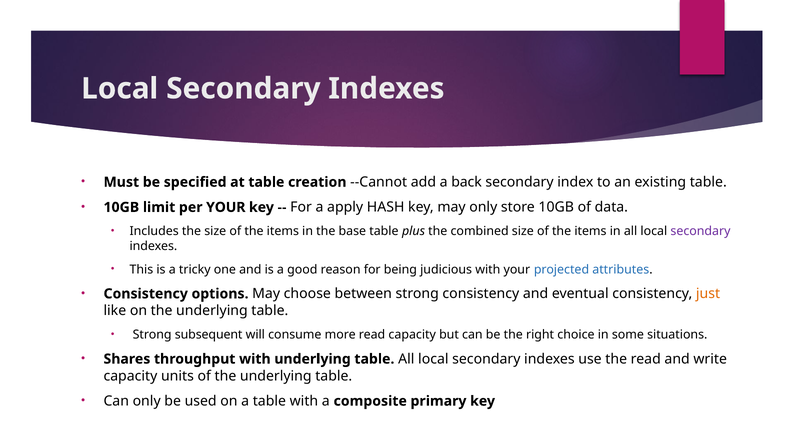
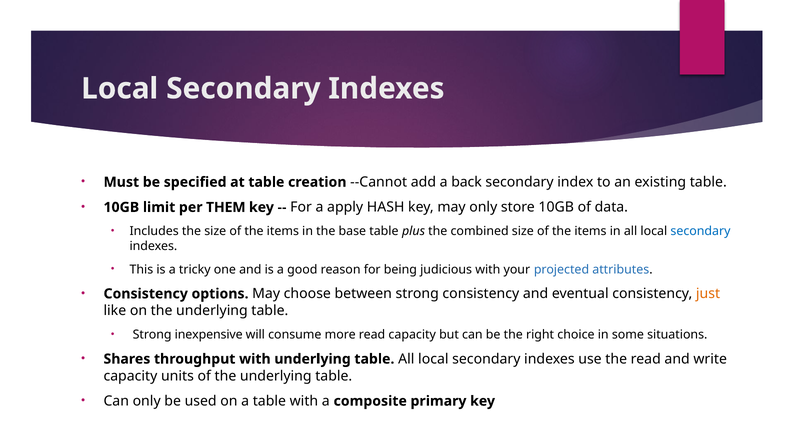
per YOUR: YOUR -> THEM (226, 207)
secondary colour: purple -> blue (700, 231)
subsequent: subsequent -> inexpensive (209, 334)
